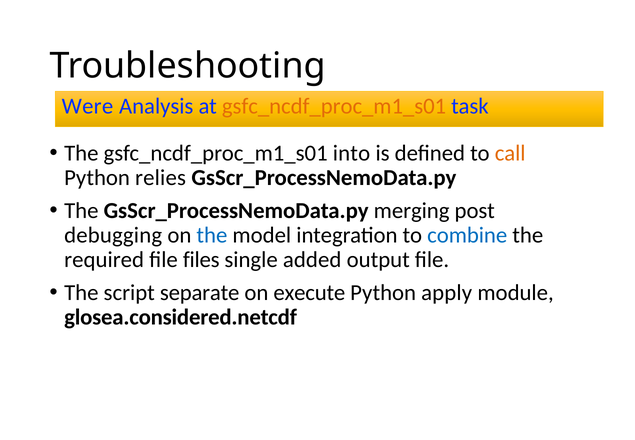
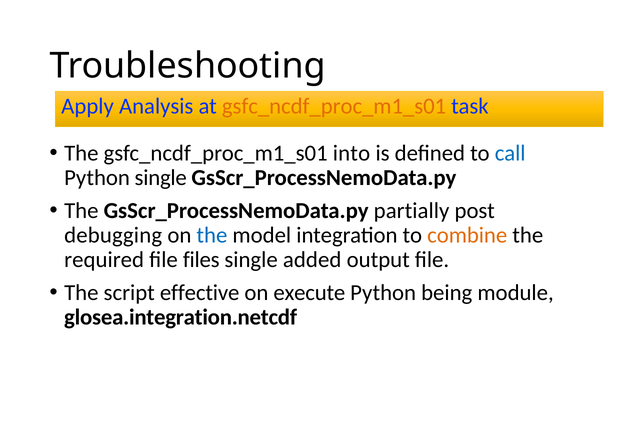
Were: Were -> Apply (88, 106)
call colour: orange -> blue (510, 153)
Python relies: relies -> single (161, 178)
merging: merging -> partially (412, 210)
combine colour: blue -> orange (467, 235)
separate: separate -> effective (200, 292)
apply: apply -> being (447, 292)
glosea.considered.netcdf: glosea.considered.netcdf -> glosea.integration.netcdf (181, 317)
